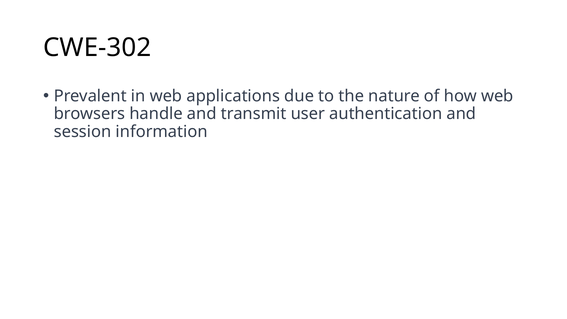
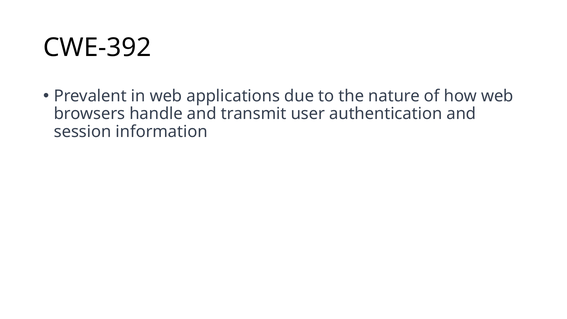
CWE-302: CWE-302 -> CWE-392 (97, 48)
